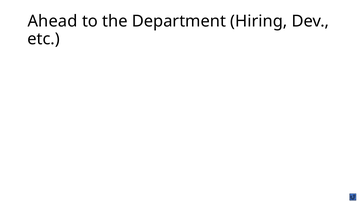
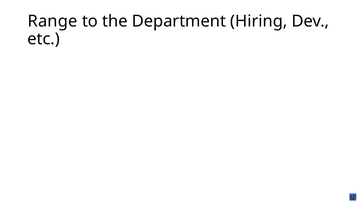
Ahead: Ahead -> Range (52, 21)
